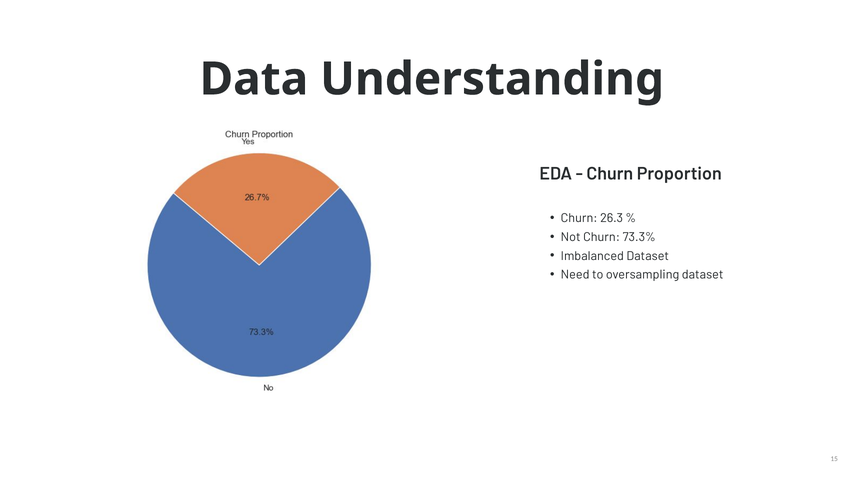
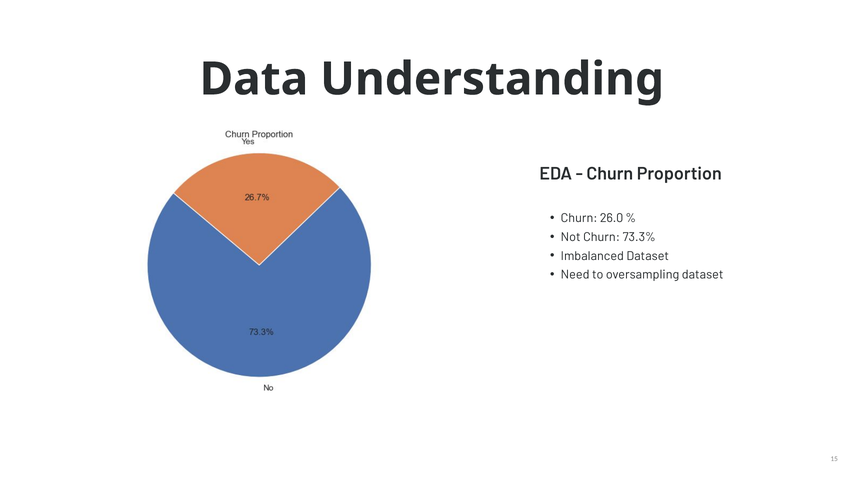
26.3: 26.3 -> 26.0 (612, 218)
